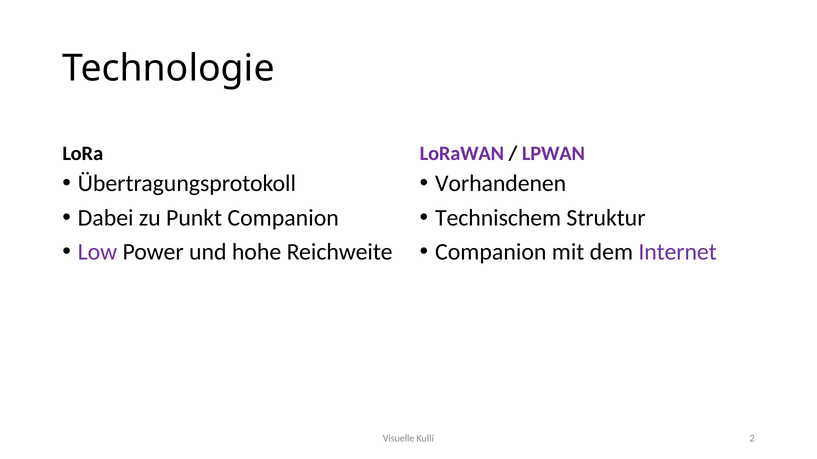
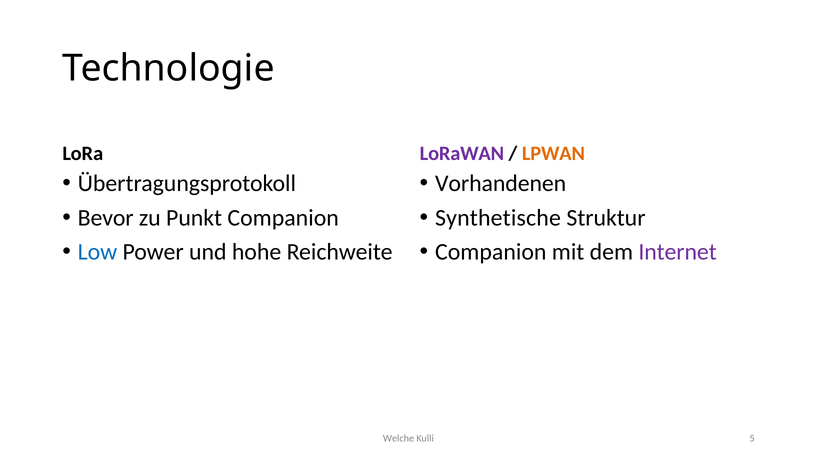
LPWAN colour: purple -> orange (553, 154)
Dabei: Dabei -> Bevor (106, 218)
Technischem: Technischem -> Synthetische (498, 218)
Low colour: purple -> blue (97, 252)
Visuelle: Visuelle -> Welche (399, 439)
2: 2 -> 5 (752, 439)
